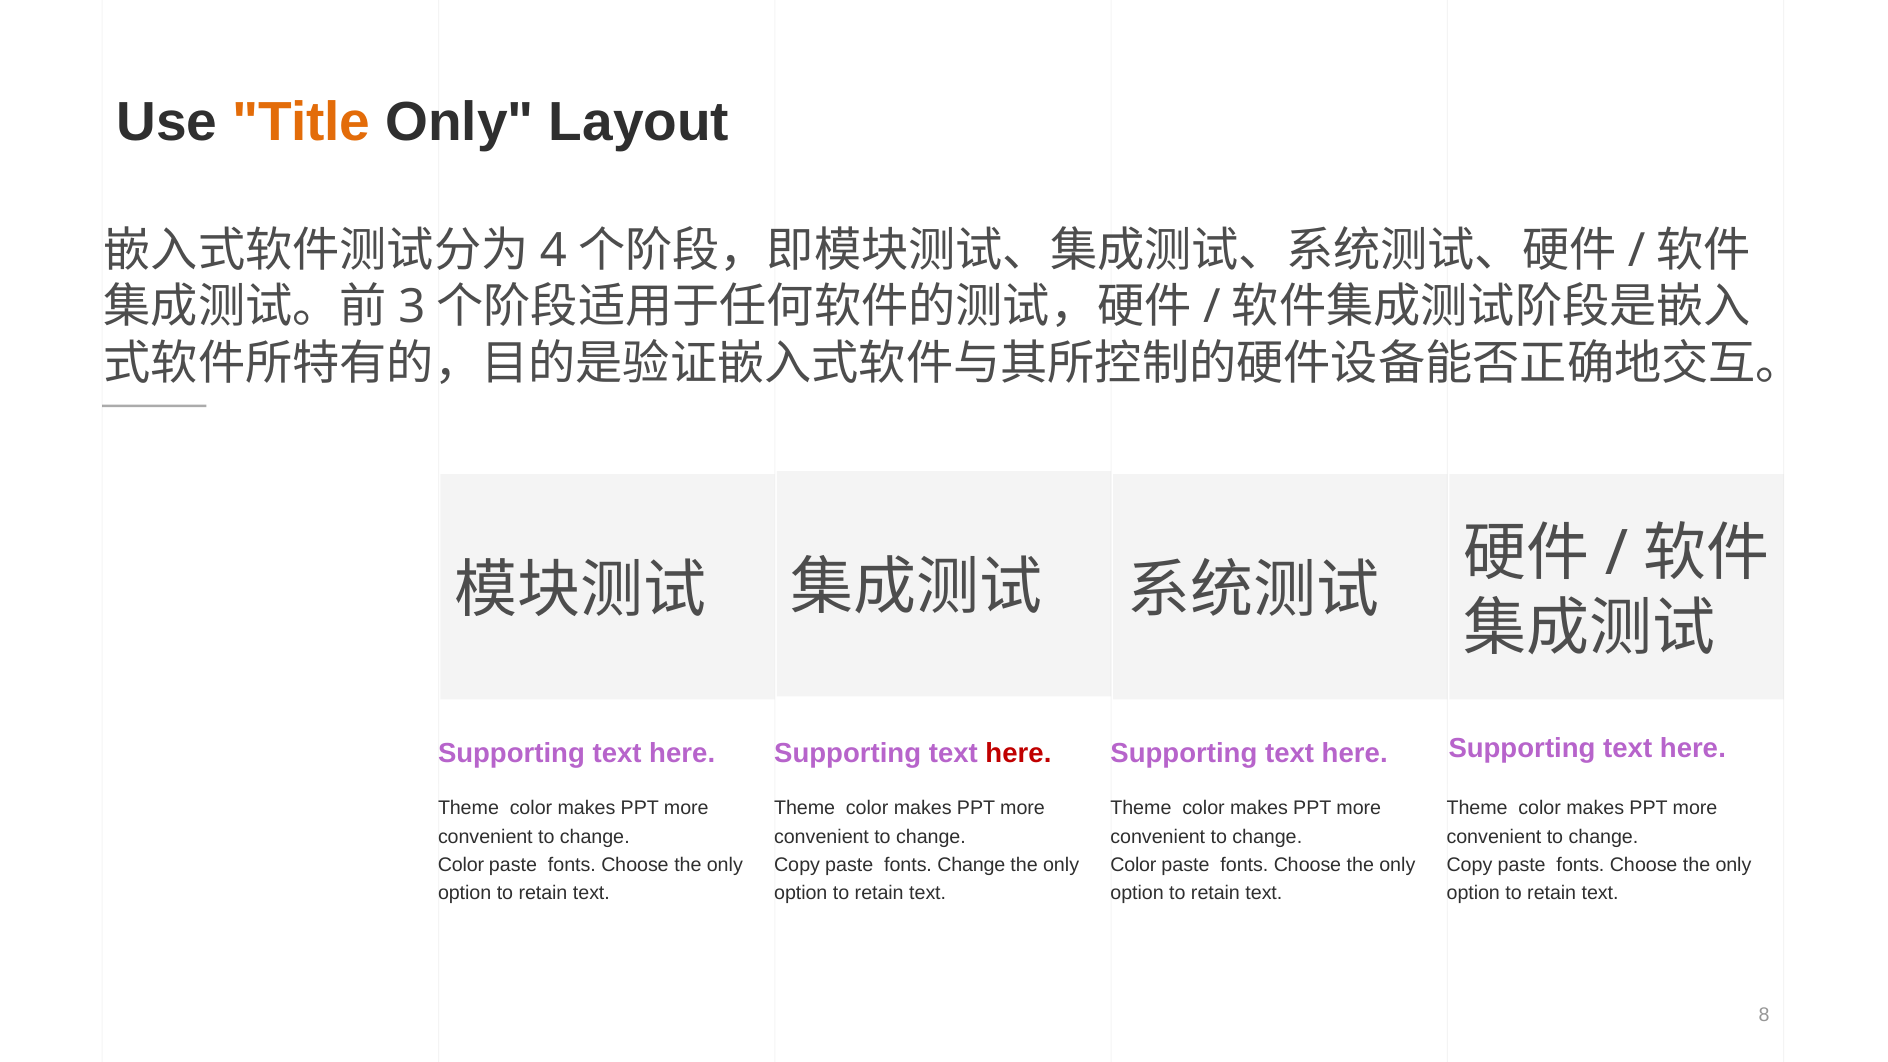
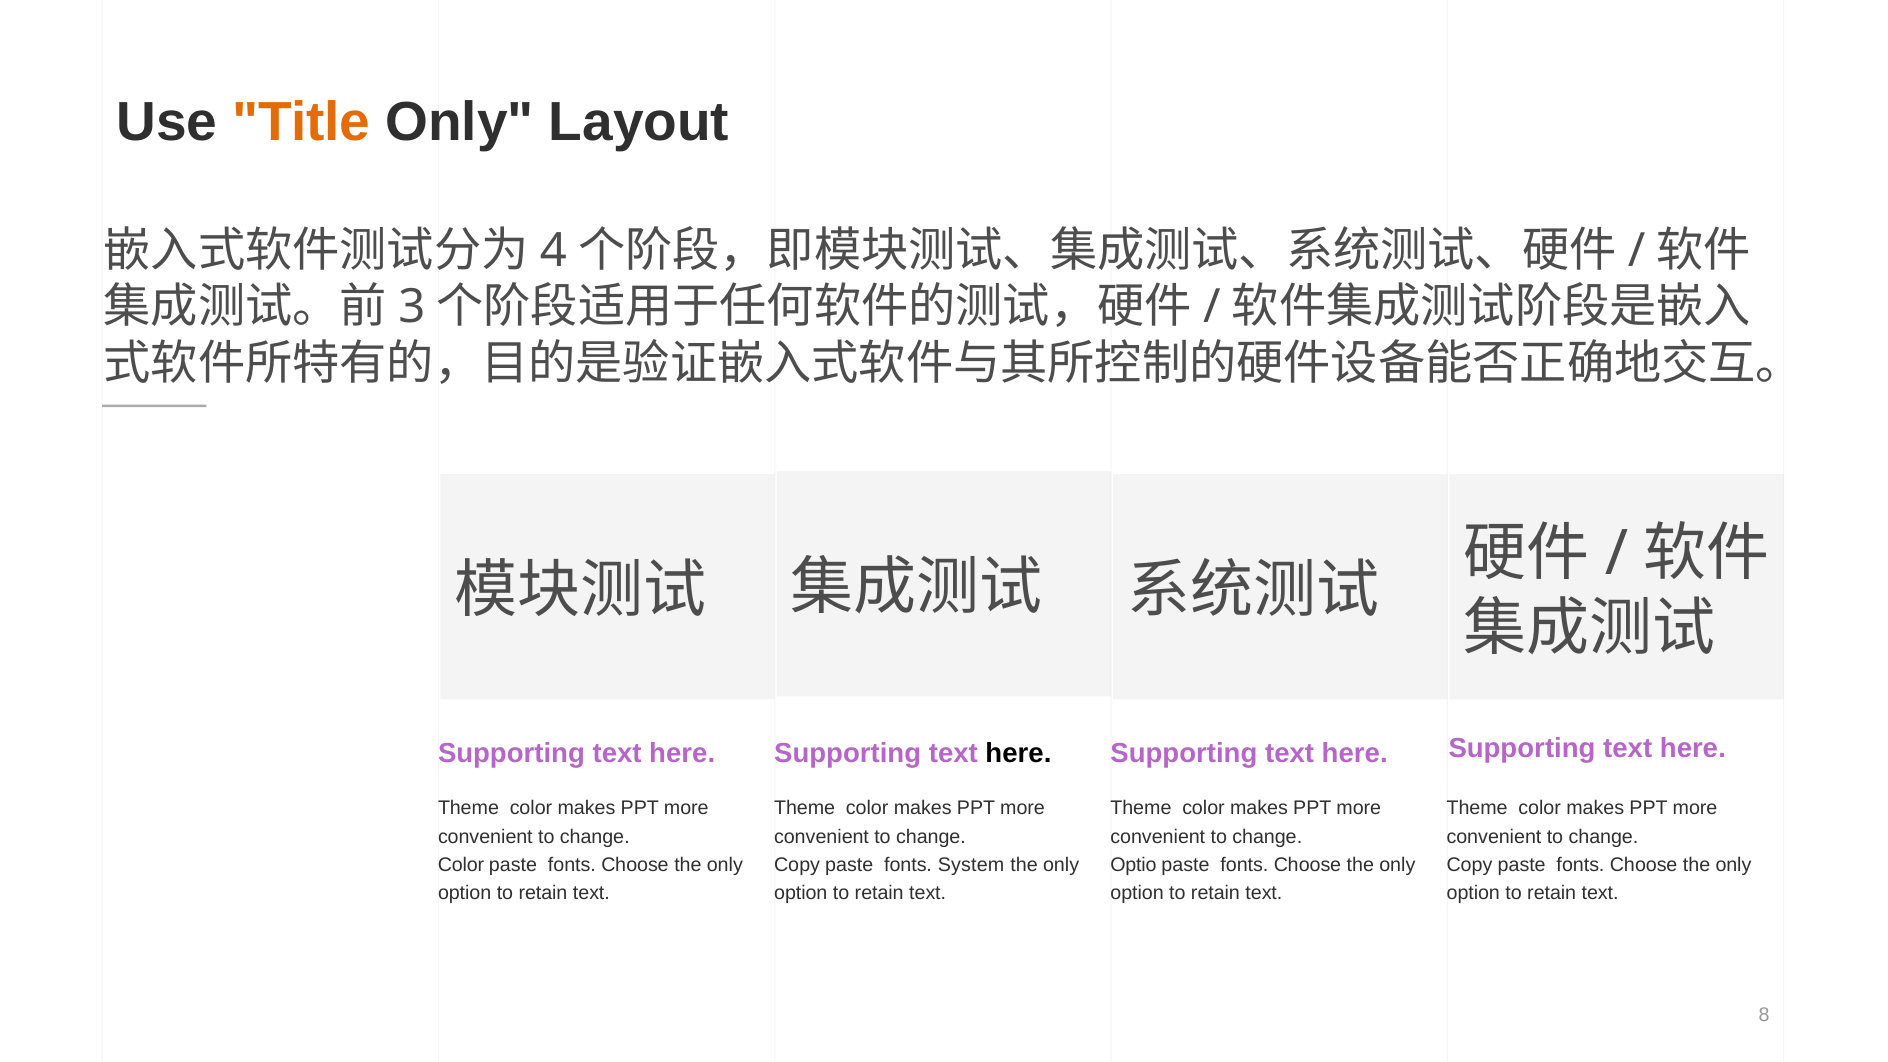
here colour: red -> black (1018, 753)
fonts Change: Change -> System (971, 865)
Color: Color -> Optio (1133, 865)
